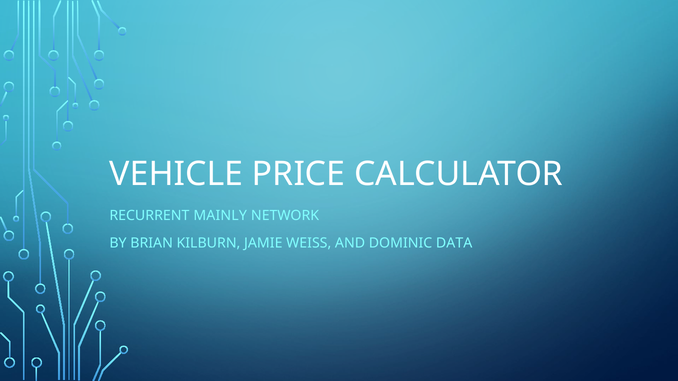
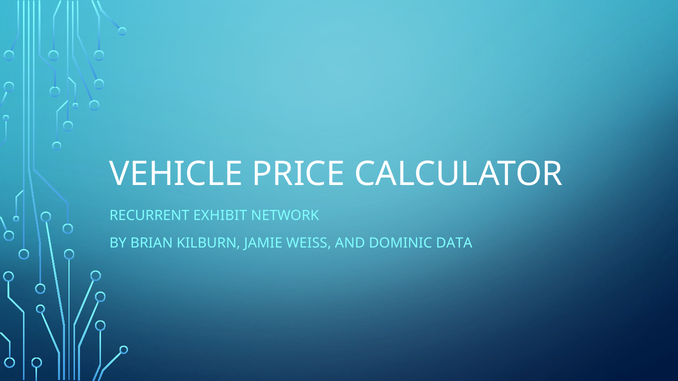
MAINLY: MAINLY -> EXHIBIT (220, 216)
